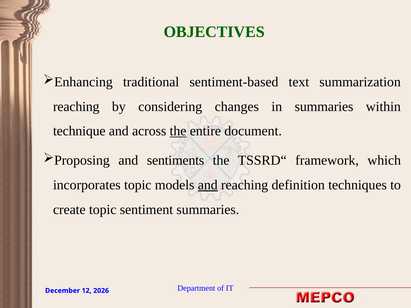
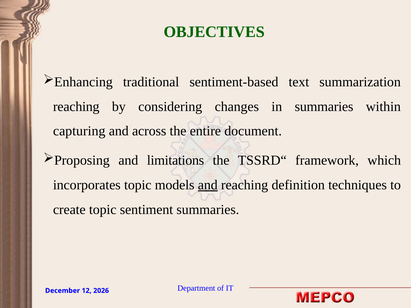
technique: technique -> capturing (79, 131)
the underline: present -> none (178, 131)
sentiments: sentiments -> limitations (176, 160)
